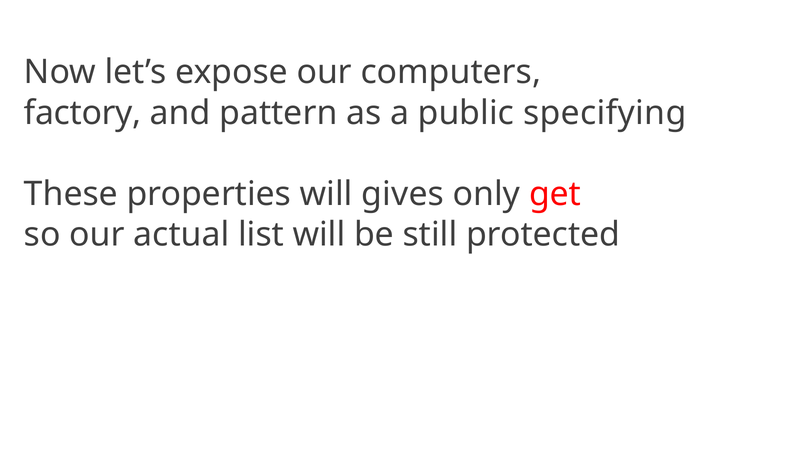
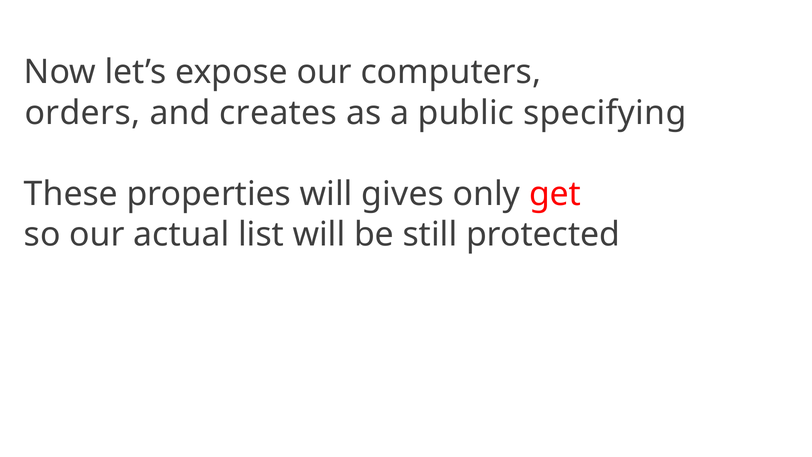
factory: factory -> orders (82, 113)
pattern: pattern -> creates (278, 113)
